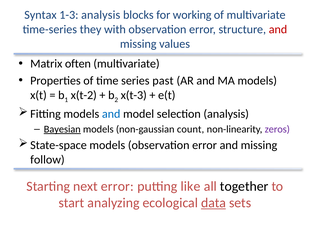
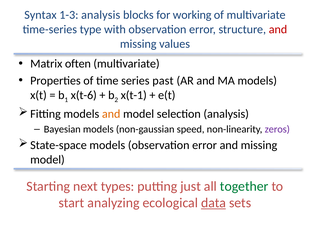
they: they -> type (91, 30)
x(t-2: x(t-2 -> x(t-6 (84, 95)
x(t-3: x(t-3 -> x(t-1 (134, 95)
and colour: blue -> orange (111, 114)
Bayesian underline: present -> none (62, 130)
count: count -> speed (191, 130)
follow: follow -> model (47, 160)
next error: error -> types (118, 187)
like: like -> just (191, 187)
together colour: black -> green (244, 187)
